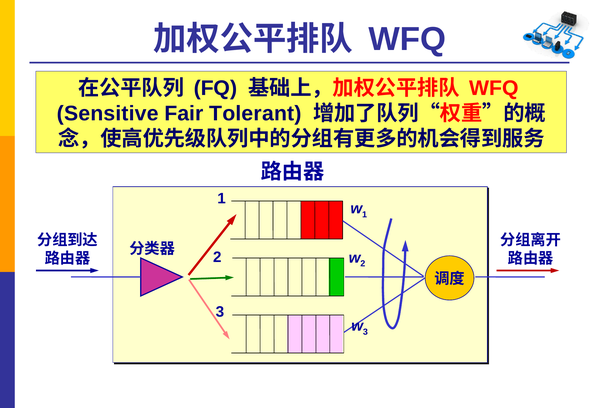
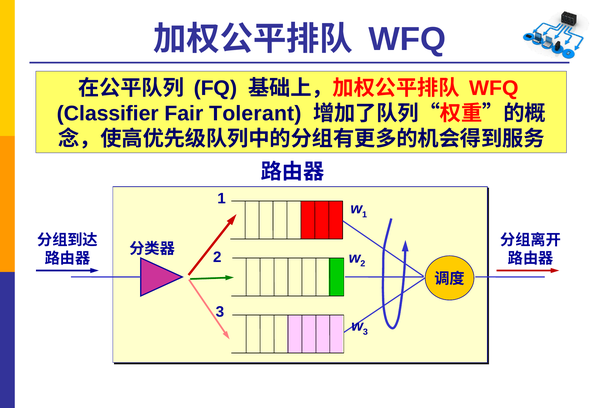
Sensitive: Sensitive -> Classifier (108, 114)
